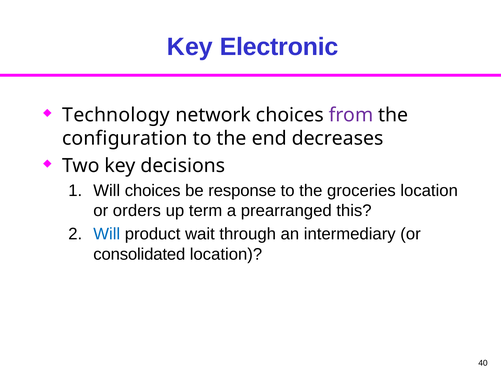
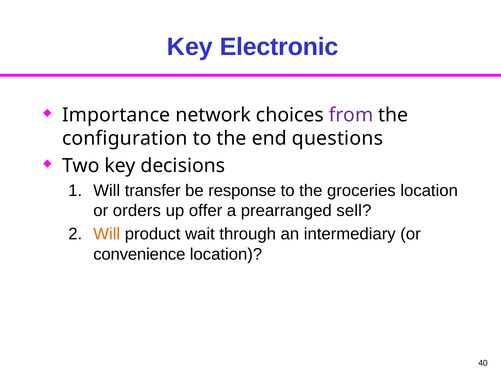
Technology: Technology -> Importance (116, 115)
decreases: decreases -> questions (337, 138)
Will choices: choices -> transfer (153, 191)
term: term -> offer (206, 211)
this: this -> sell (354, 211)
Will colour: blue -> orange (107, 234)
consolidated: consolidated -> convenience (139, 254)
